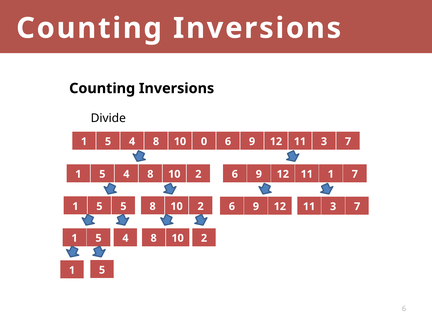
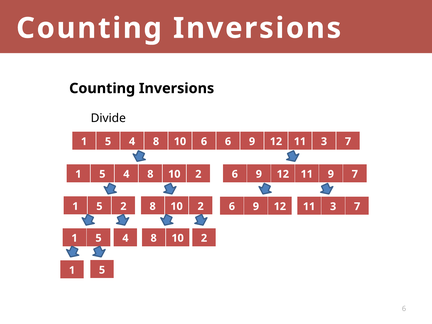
10 0: 0 -> 6 (204, 141)
11 1: 1 -> 9 (331, 174)
5 5: 5 -> 2 (123, 206)
